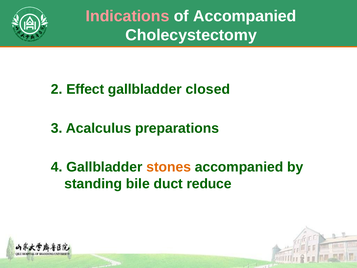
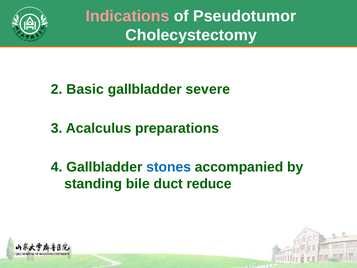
of Accompanied: Accompanied -> Pseudotumor (245, 16)
Effect: Effect -> Basic (85, 89)
closed: closed -> severe (208, 89)
stones colour: orange -> blue (169, 167)
